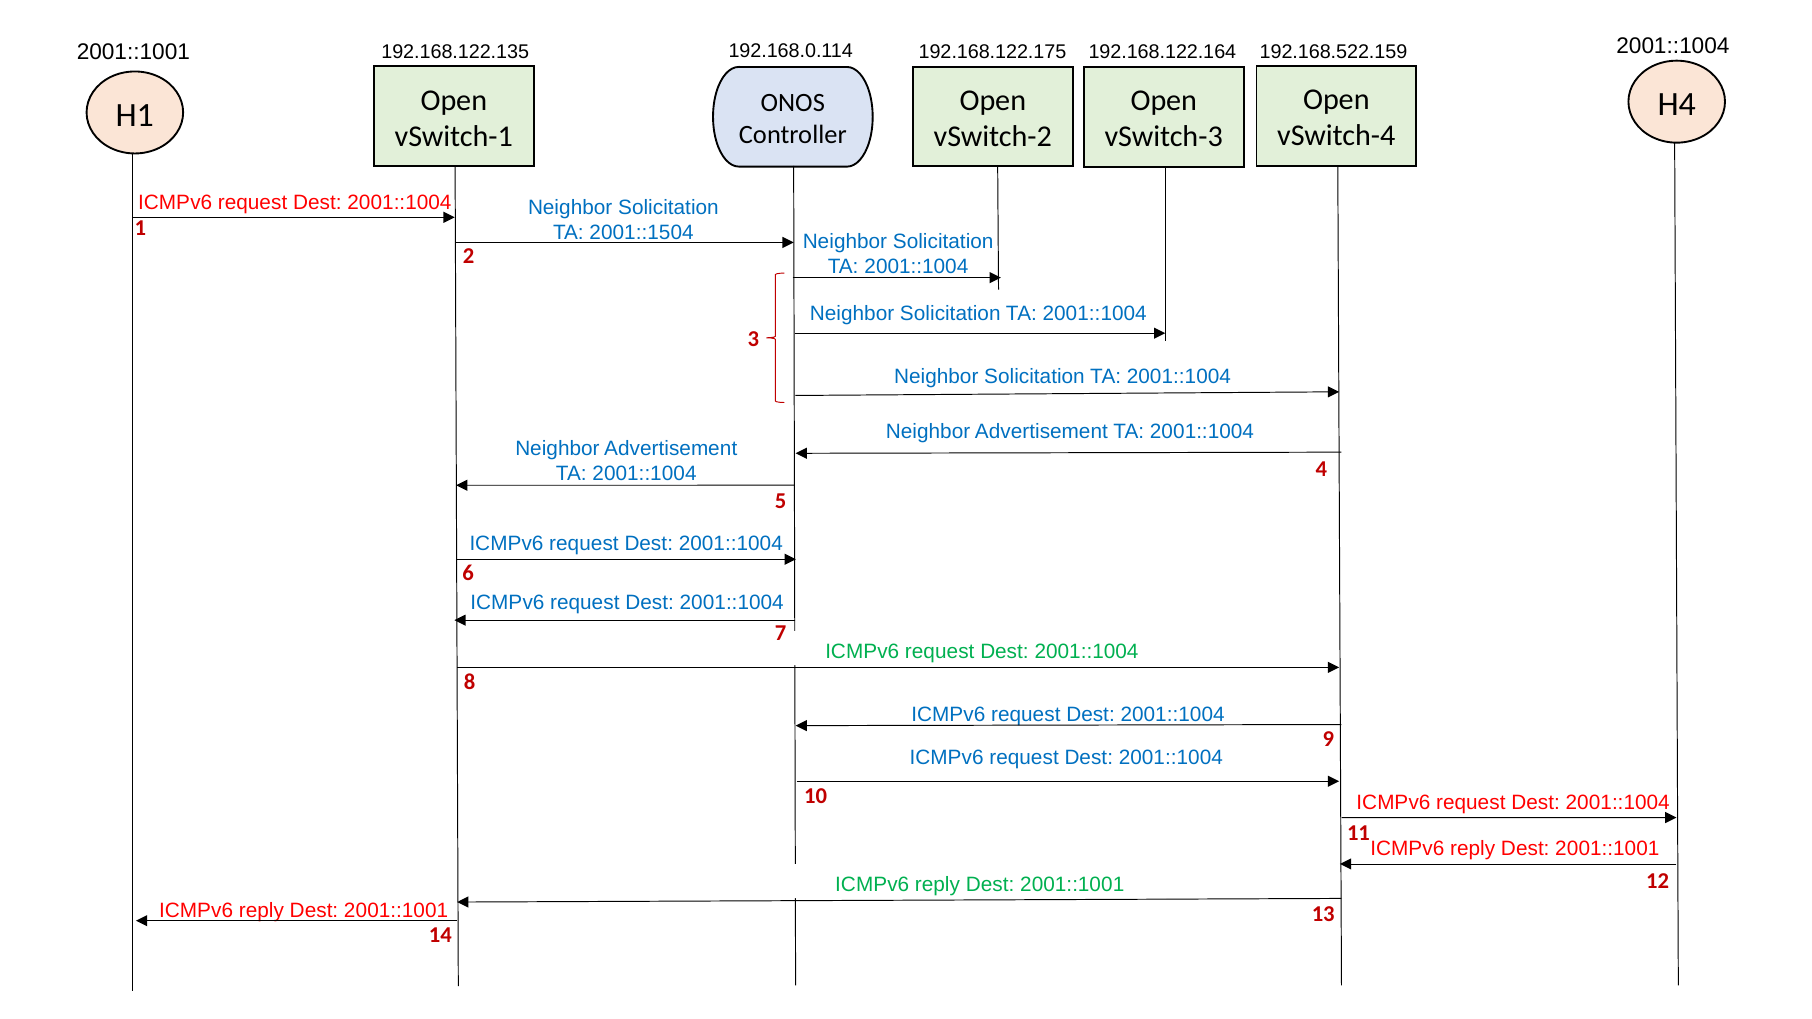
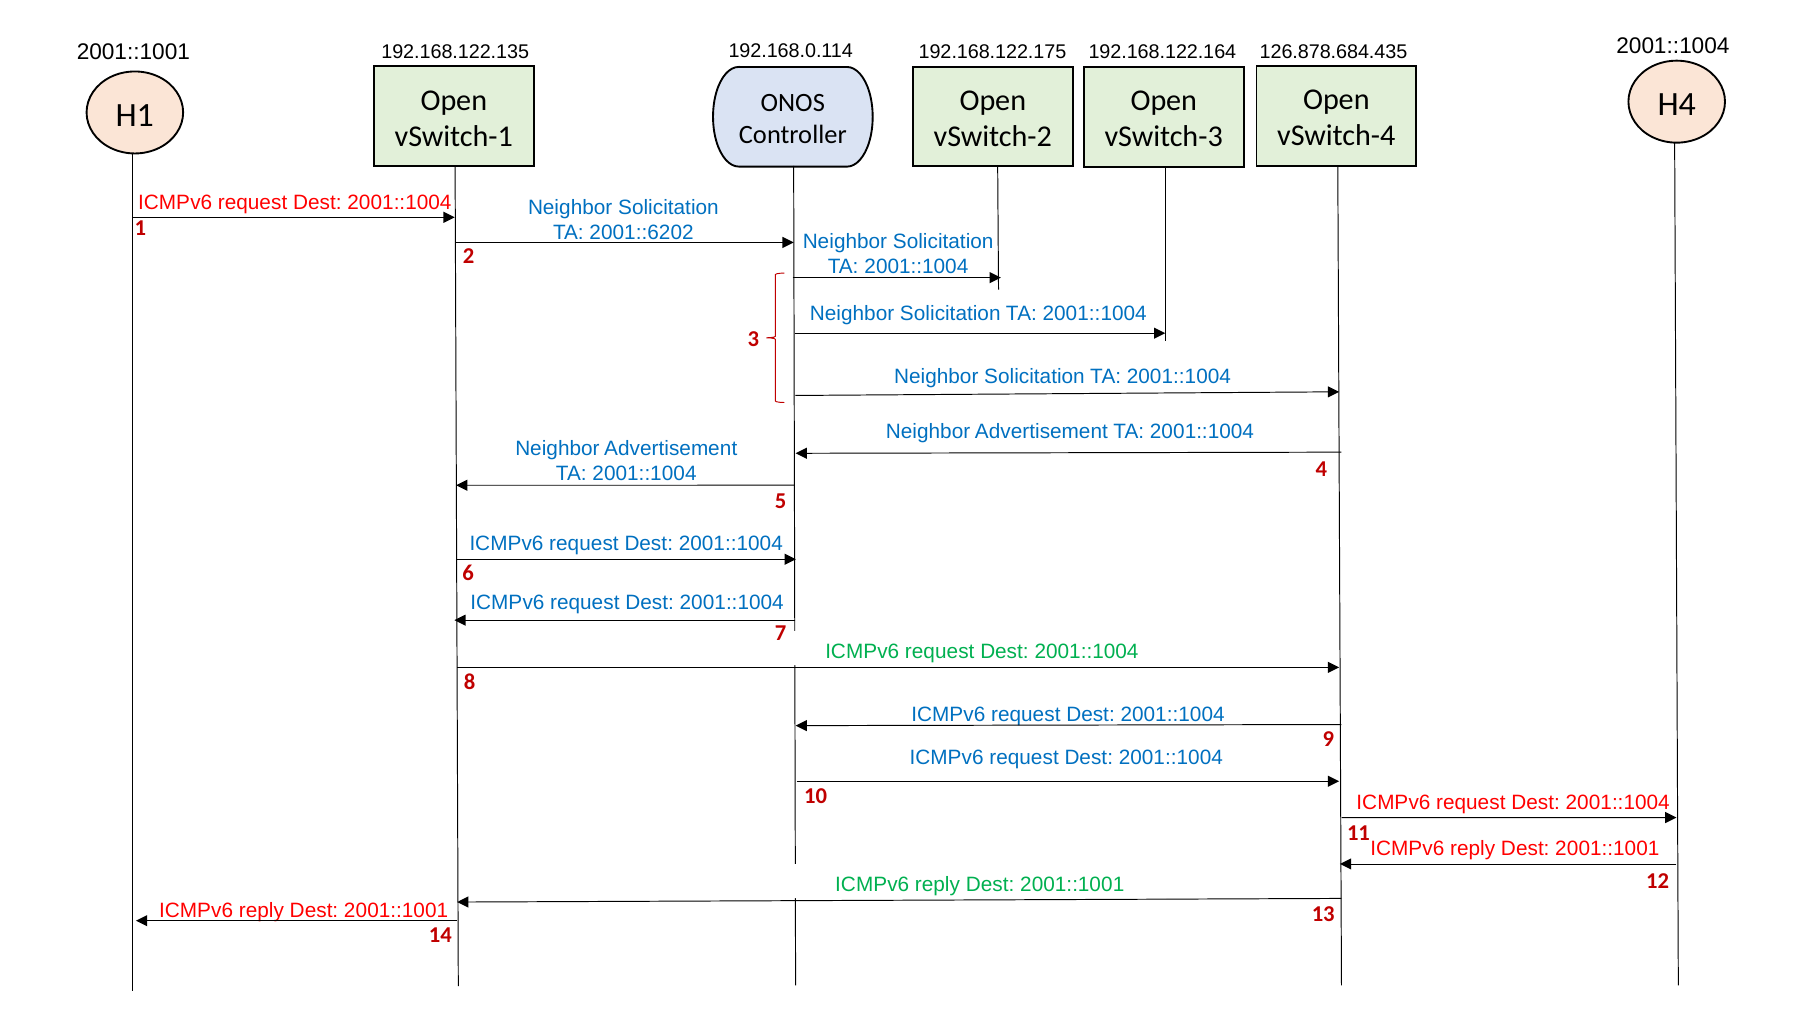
192.168.522.159: 192.168.522.159 -> 126.878.684.435 (1333, 52)
2001::1504: 2001::1504 -> 2001::6202 (642, 233)
